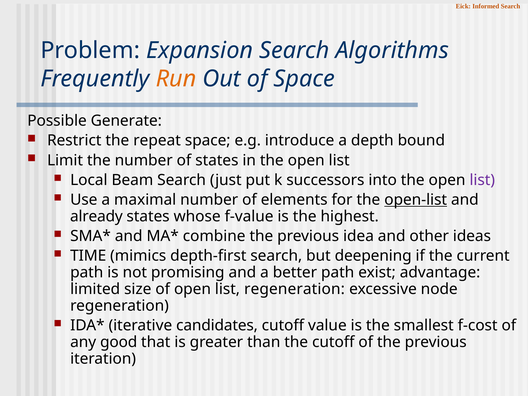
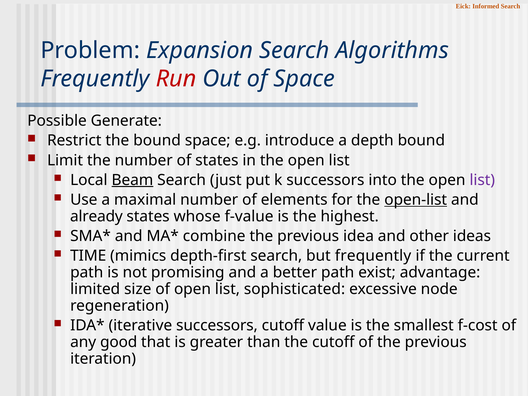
Run colour: orange -> red (176, 79)
the repeat: repeat -> bound (157, 141)
Beam underline: none -> present (132, 180)
but deepening: deepening -> frequently (373, 256)
list regeneration: regeneration -> sophisticated (295, 289)
iterative candidates: candidates -> successors (217, 325)
